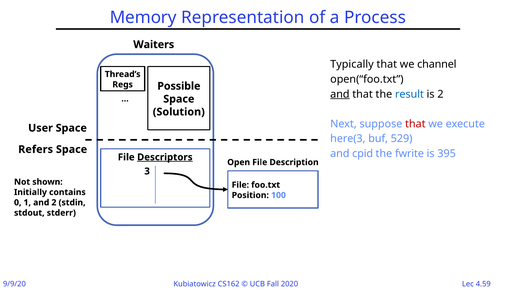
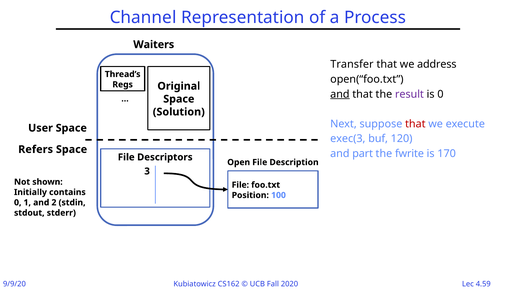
Memory: Memory -> Channel (143, 18)
Typically: Typically -> Transfer (352, 64)
channel: channel -> address (437, 64)
Possible: Possible -> Original (179, 86)
result colour: blue -> purple (409, 94)
is 2: 2 -> 0 (440, 94)
here(3: here(3 -> exec(3 (348, 139)
529: 529 -> 120 (402, 139)
cpid: cpid -> part (363, 154)
395: 395 -> 170 (447, 154)
Descriptors underline: present -> none (165, 157)
